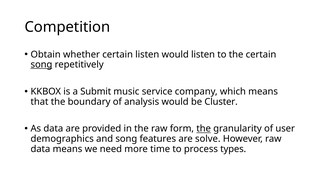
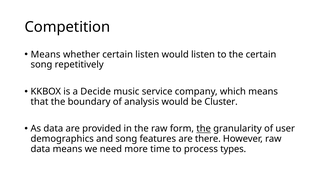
Obtain: Obtain -> Means (46, 54)
song underline: present -> none (41, 65)
Submit: Submit -> Decide (96, 92)
solve: solve -> there (208, 139)
